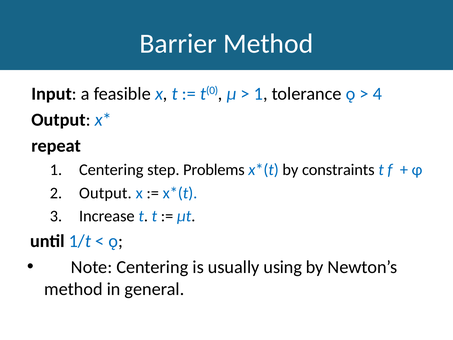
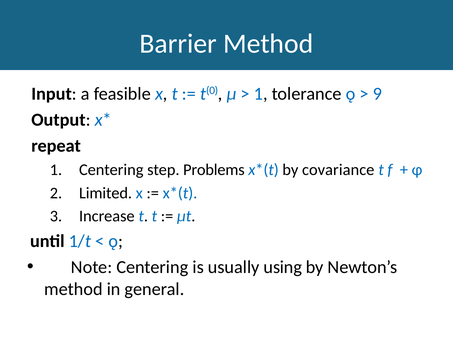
4: 4 -> 9 (377, 94)
constraints: constraints -> covariance (338, 170)
Output: Output -> Limited (106, 193)
